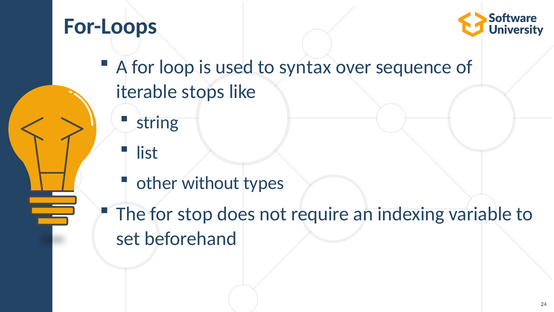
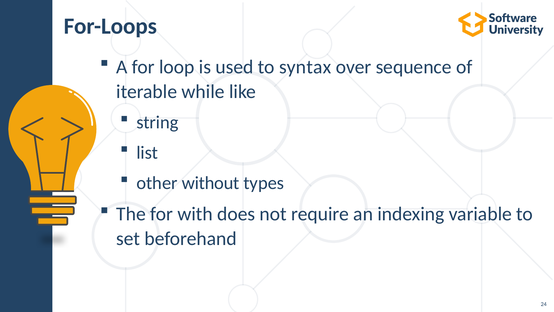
stops: stops -> while (203, 92)
stop: stop -> with (195, 214)
